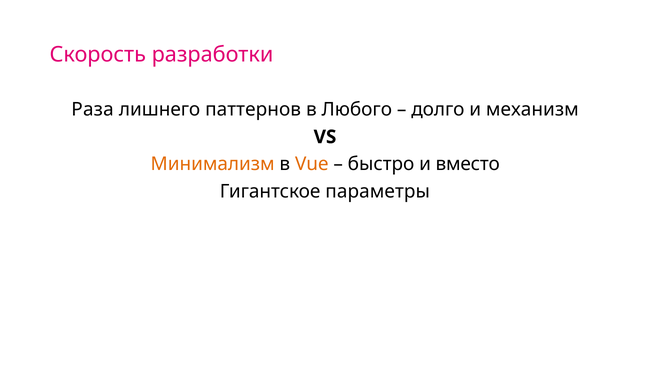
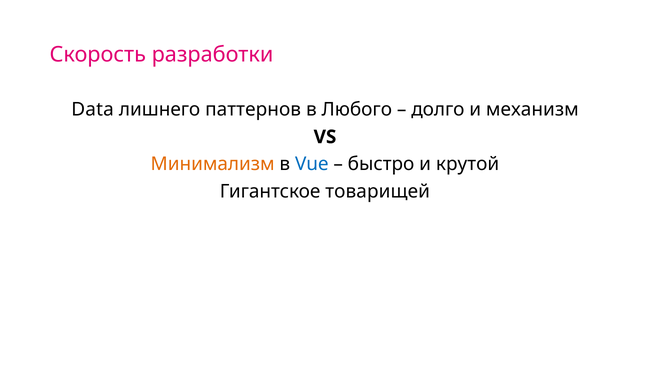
Раза: Раза -> Data (93, 110)
Vue colour: orange -> blue (312, 164)
вместо: вместо -> крутой (468, 164)
параметры: параметры -> товарищей (378, 192)
